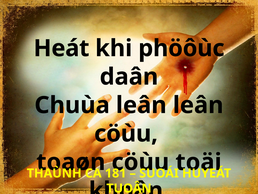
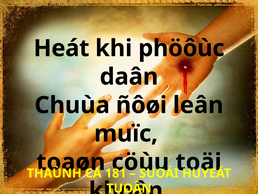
Chuùa leân: leân -> ñôøi (141, 105)
cöùu: cöùu -> muïc (126, 133)
